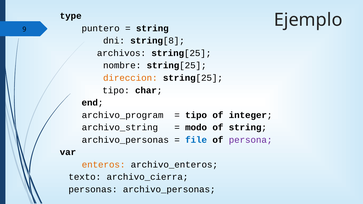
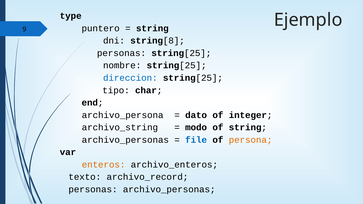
archivos: archivos -> personas (121, 53)
direccion colour: orange -> blue (130, 78)
archivo_program: archivo_program -> archivo_persona (123, 115)
tipo: tipo -> dato (196, 115)
persona colour: purple -> orange (251, 140)
archivo_cierra: archivo_cierra -> archivo_record (147, 177)
